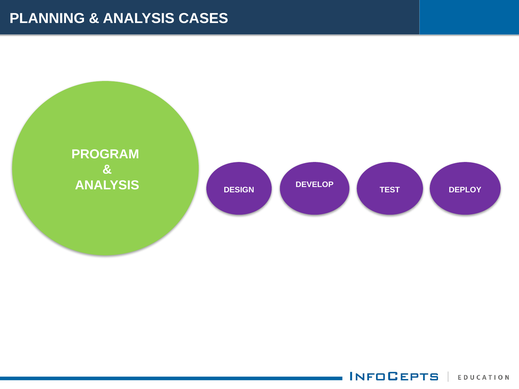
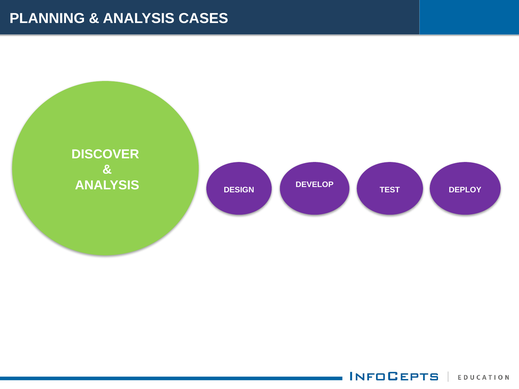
PROGRAM: PROGRAM -> DISCOVER (105, 154)
